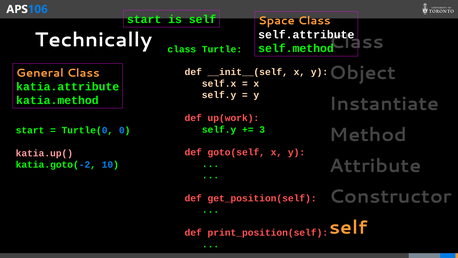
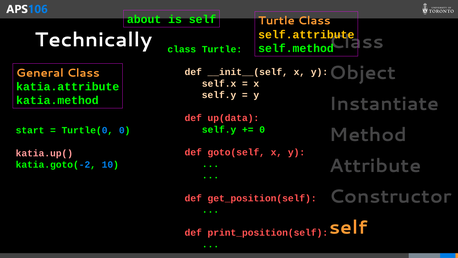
start: start -> about (144, 19)
Space: Space -> Turtle (276, 21)
self.attribute colour: white -> yellow (306, 35)
up(work: up(work -> up(data (233, 118)
3: 3 -> 0 (262, 129)
